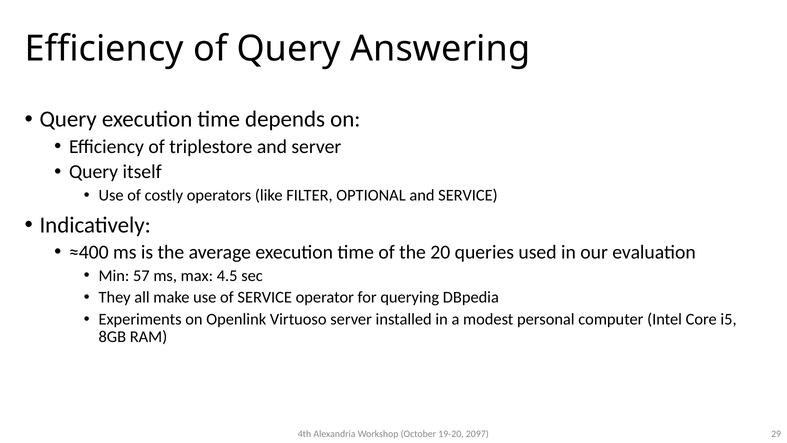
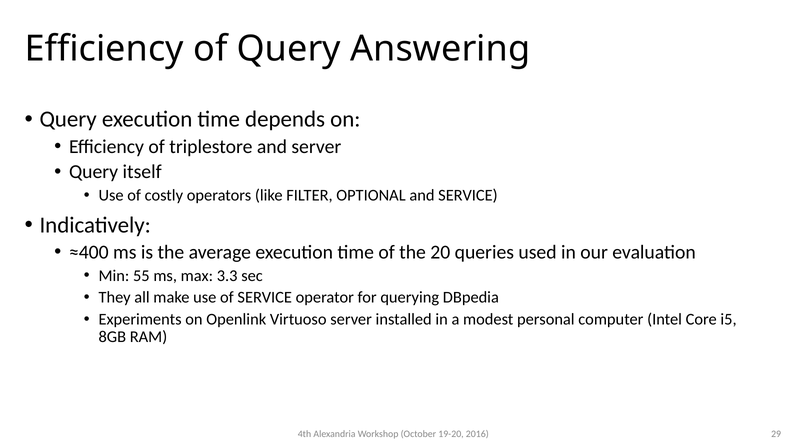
57: 57 -> 55 (141, 275)
4.5: 4.5 -> 3.3 (227, 275)
2097: 2097 -> 2016 (477, 434)
